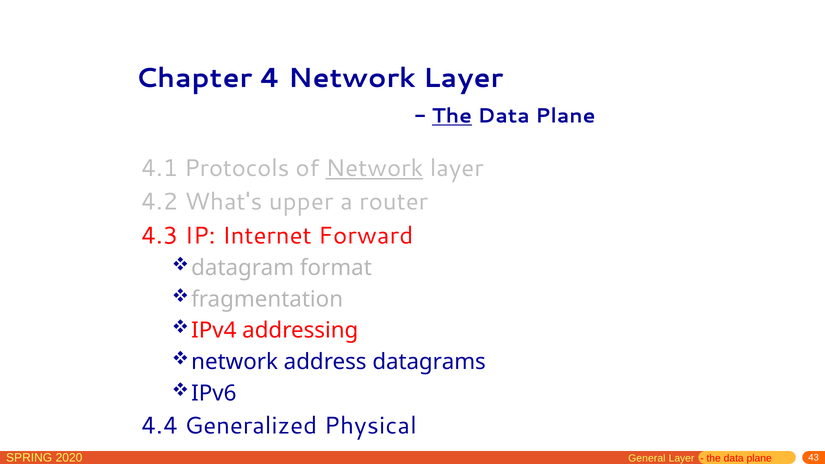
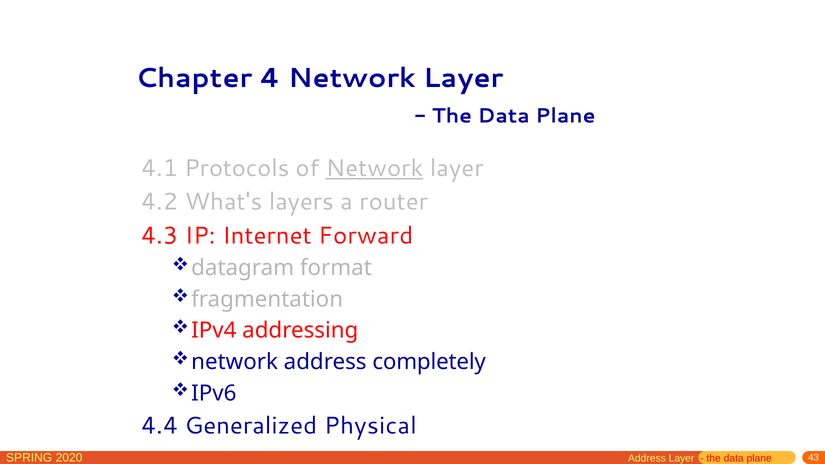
The underline: present -> none (452, 116)
upper: upper -> layers (301, 202)
datagrams: datagrams -> completely (429, 362)
General: General -> Address (647, 458)
